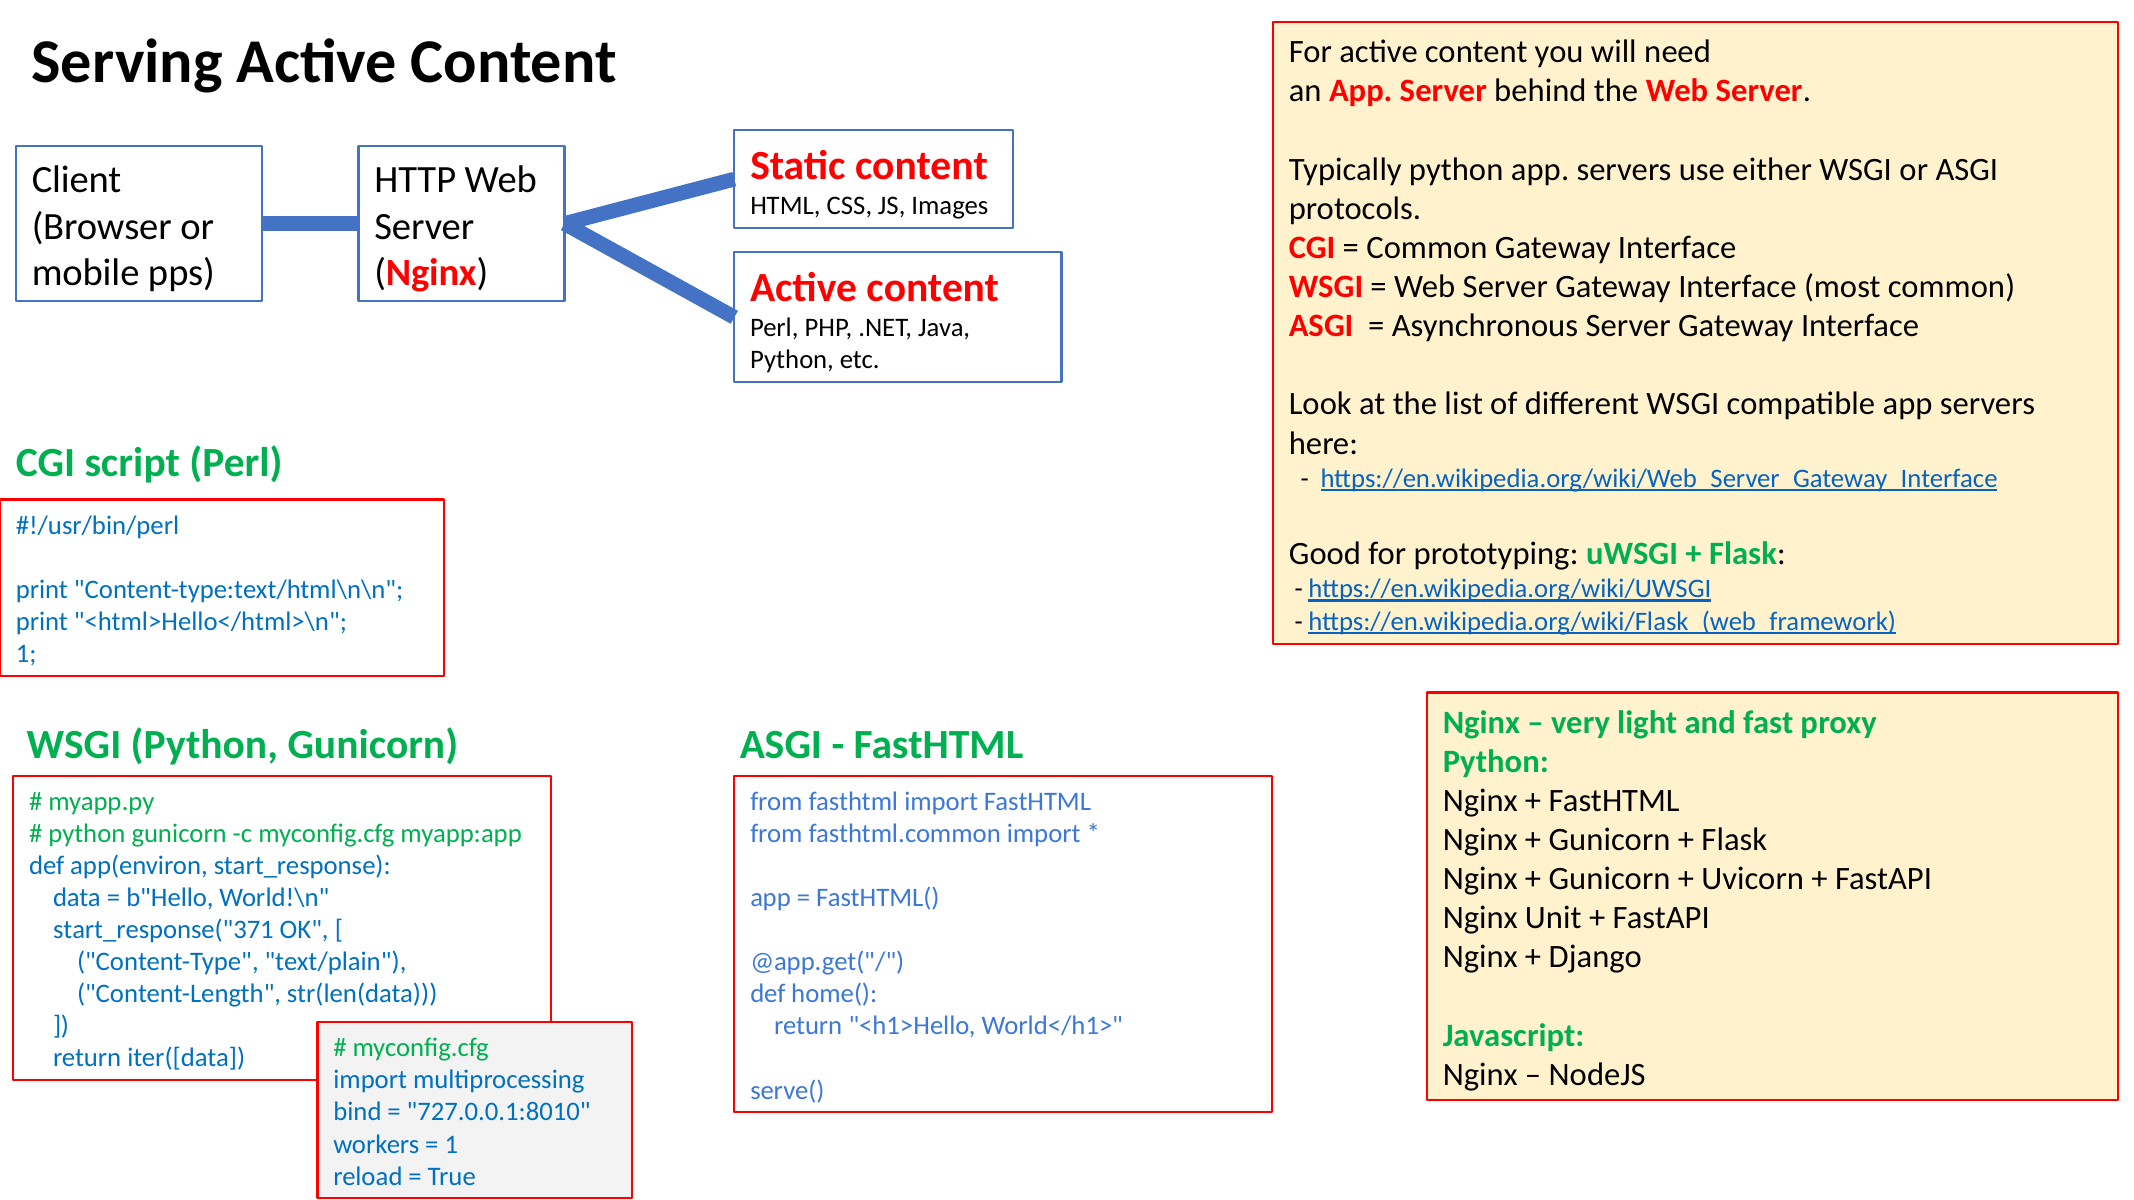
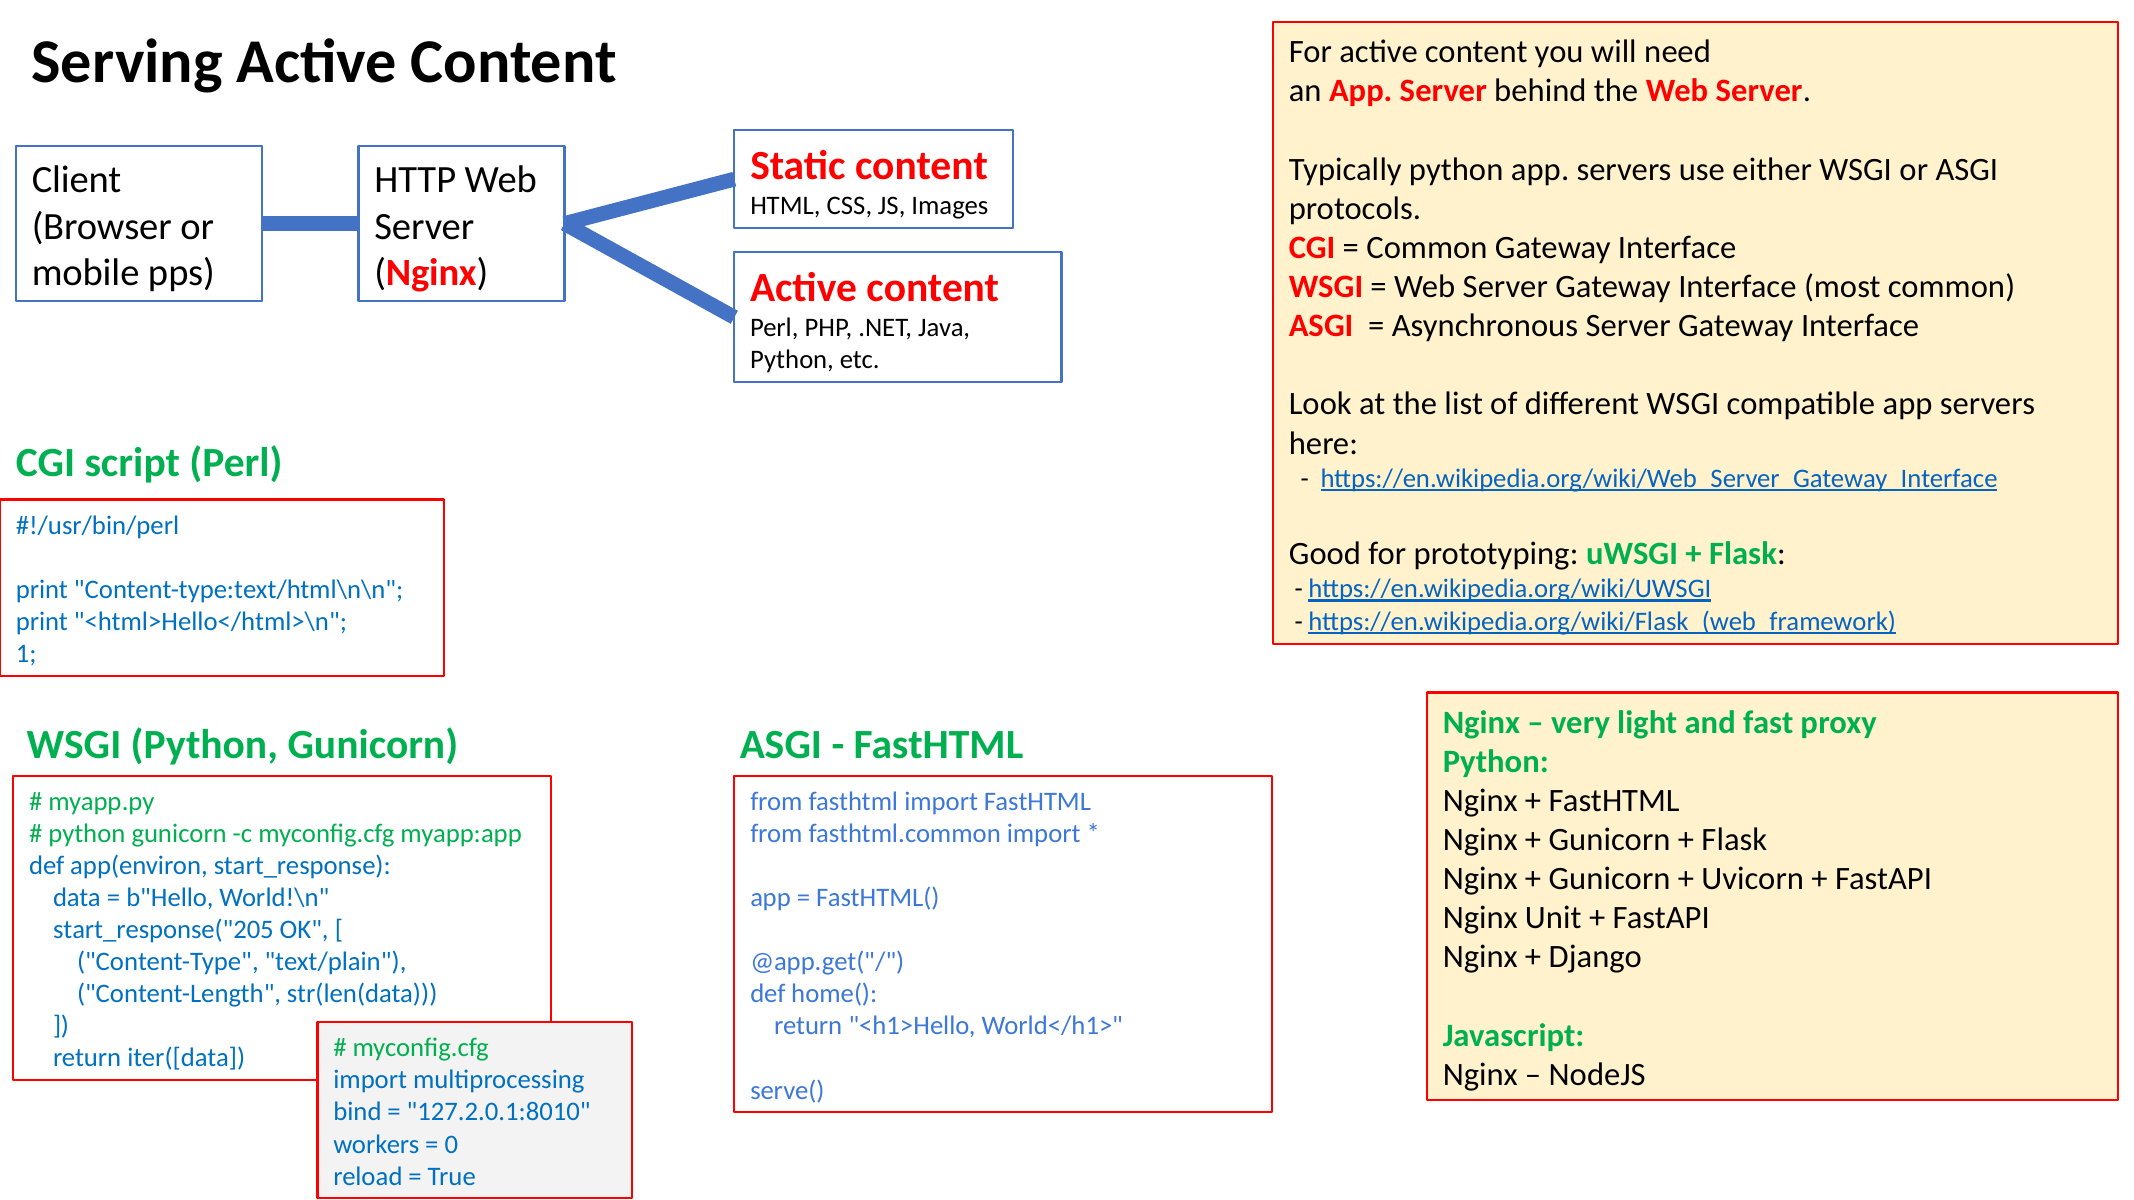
start_response("371: start_response("371 -> start_response("205 (163, 930)
727.0.0.1:8010: 727.0.0.1:8010 -> 127.2.0.1:8010 (499, 1113)
1: 1 -> 0 (451, 1145)
